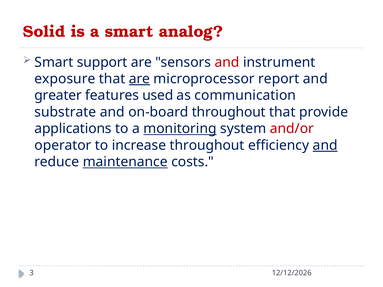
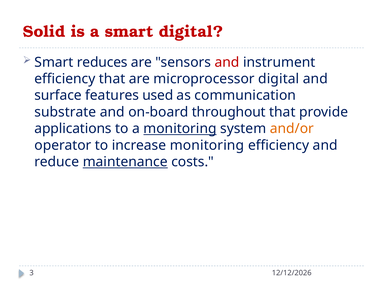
smart analog: analog -> digital (191, 32)
support: support -> reduces (102, 62)
exposure: exposure -> efficiency (65, 79)
are underline: present -> none (139, 79)
microprocessor report: report -> digital (279, 79)
greater: greater -> surface (58, 96)
and/or colour: red -> orange (292, 129)
increase throughout: throughout -> monitoring (207, 145)
and underline: present -> none (325, 145)
